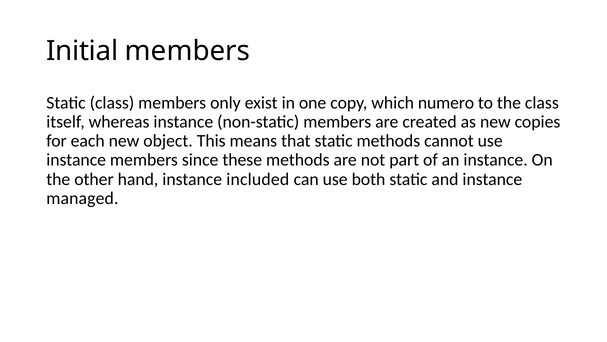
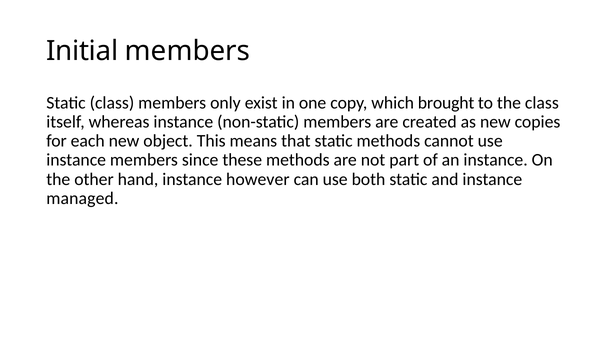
numero: numero -> brought (446, 103)
included: included -> however (258, 179)
